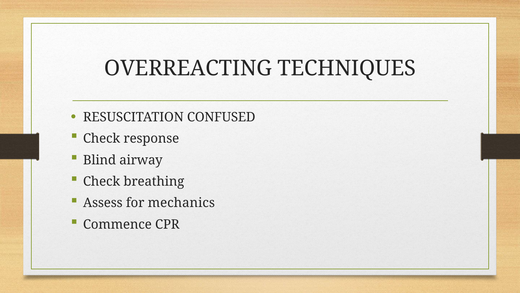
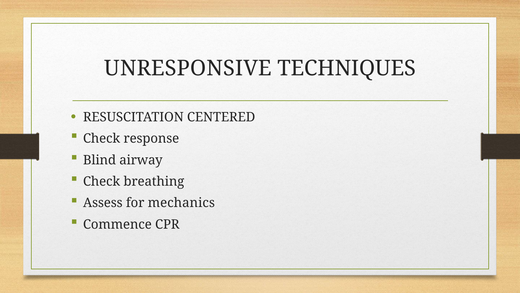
OVERREACTING: OVERREACTING -> UNRESPONSIVE (188, 68)
CONFUSED: CONFUSED -> CENTERED (221, 117)
